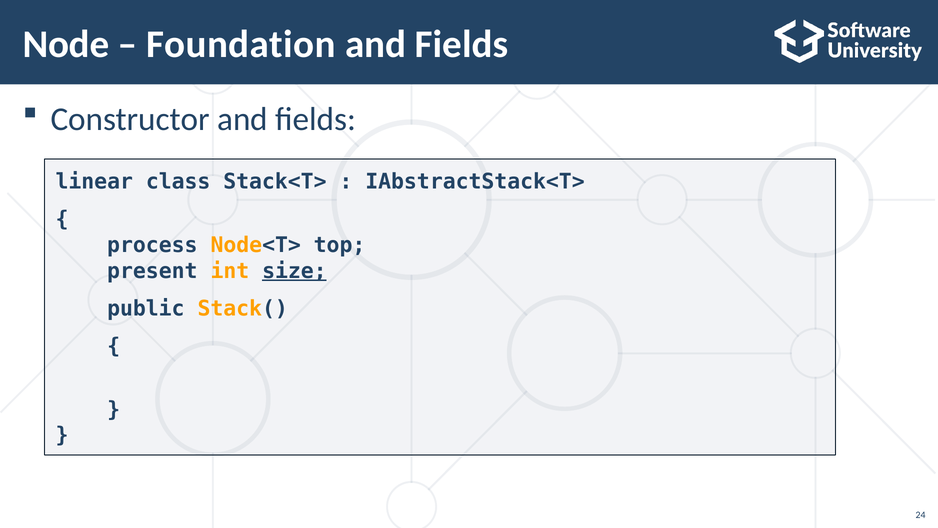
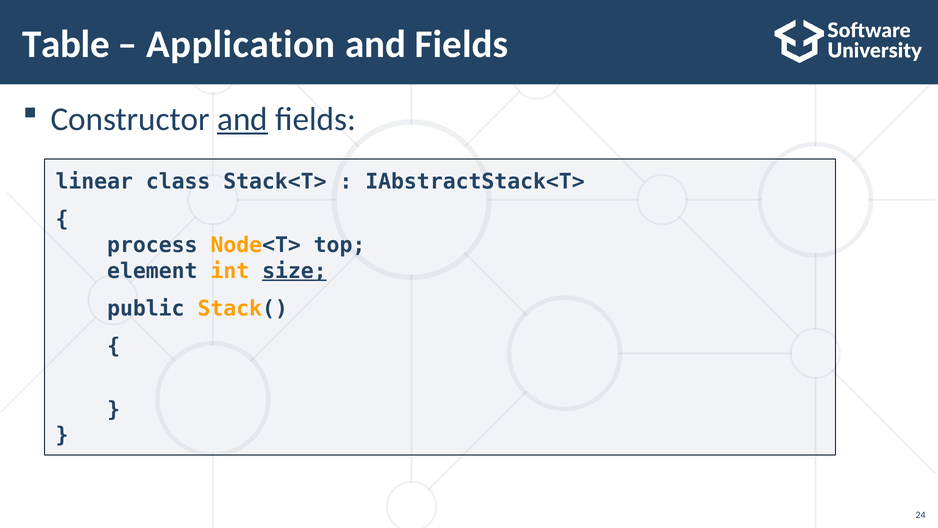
Node: Node -> Table (66, 44)
Foundation: Foundation -> Application (241, 44)
and underline: none -> present (243, 119)
present: present -> element (152, 271)
